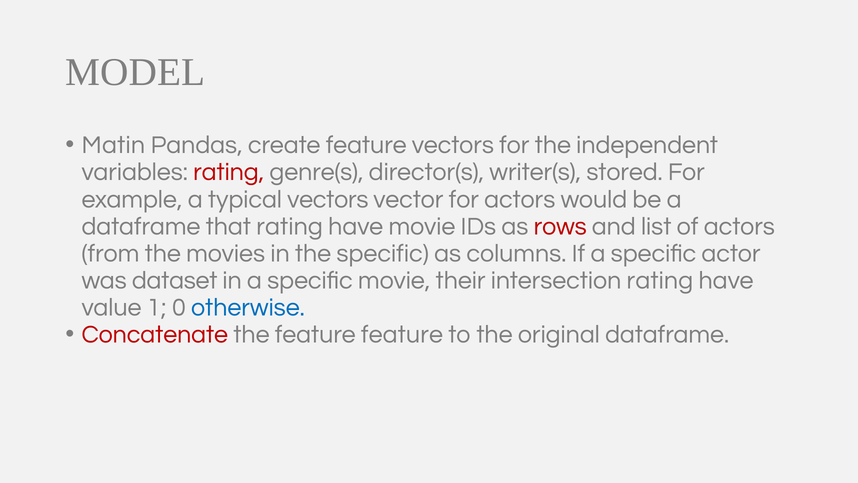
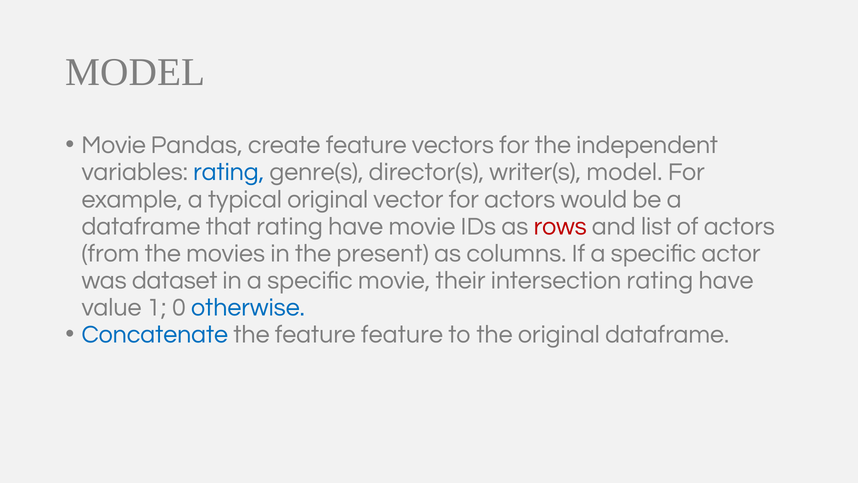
Matin: Matin -> Movie (114, 145)
rating colour: red -> blue (229, 172)
writer(s stored: stored -> model (624, 172)
typical vectors: vectors -> original (328, 199)
the specific: specific -> present (383, 253)
Concatenate colour: red -> blue (155, 334)
